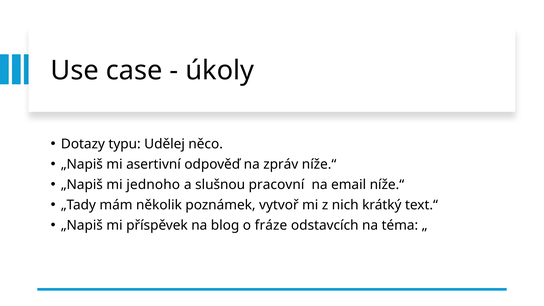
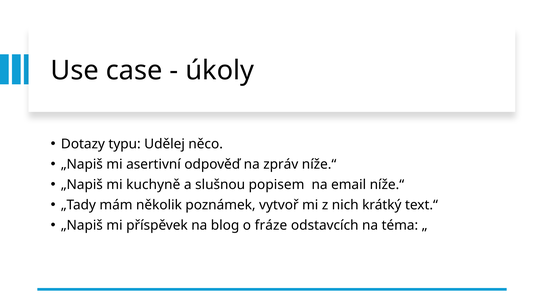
jednoho: jednoho -> kuchyně (153, 185)
pracovní: pracovní -> popisem (277, 185)
